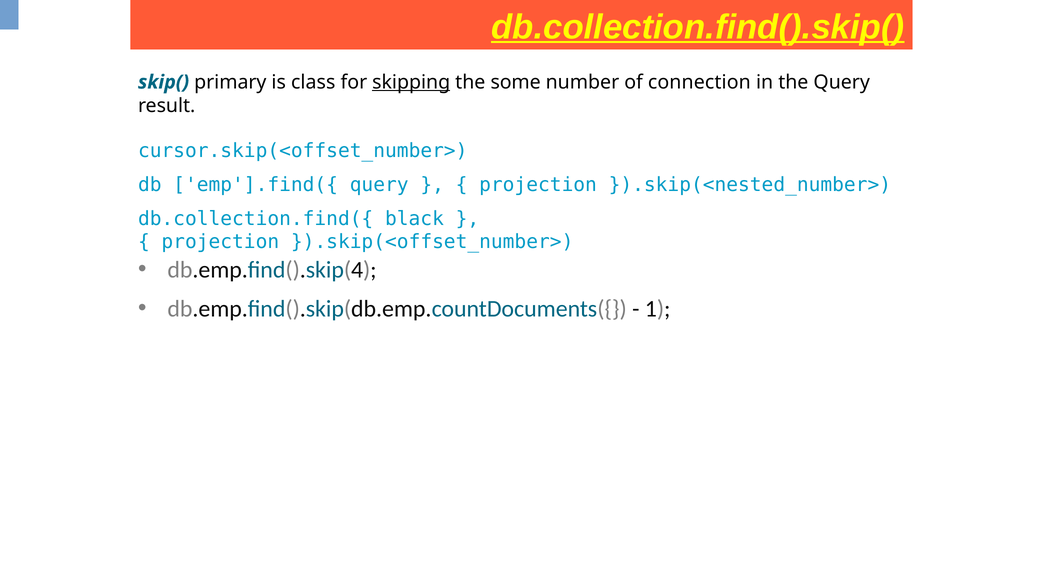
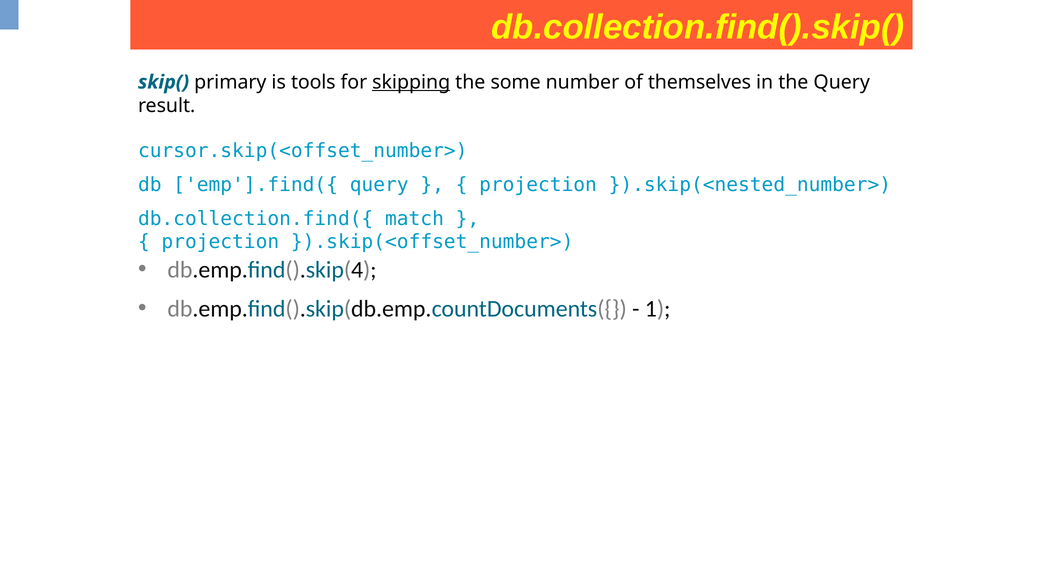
db.collection.find().skip( underline: present -> none (698, 27)
class: class -> tools (313, 82)
connection: connection -> themselves (699, 82)
black: black -> match (414, 218)
